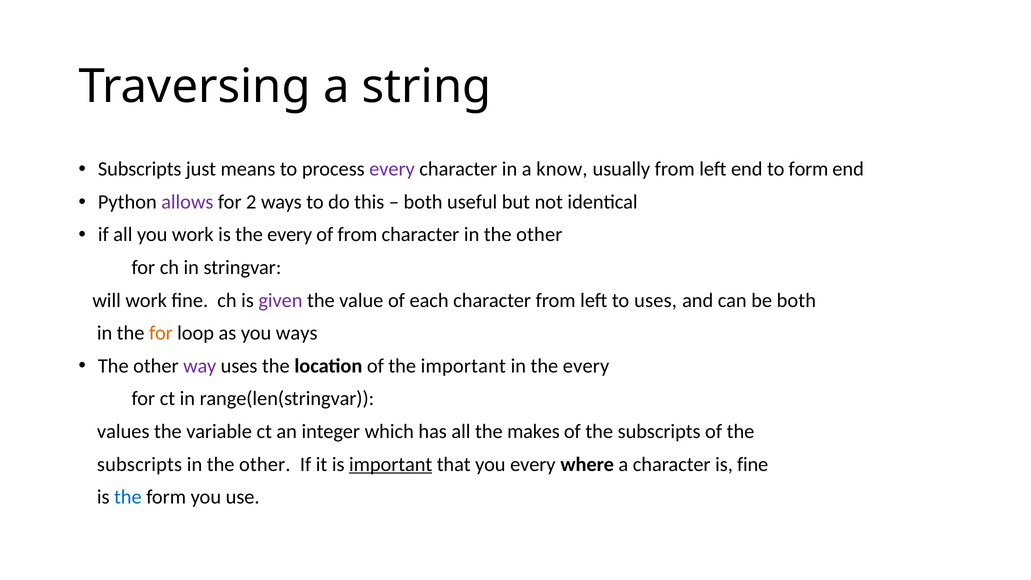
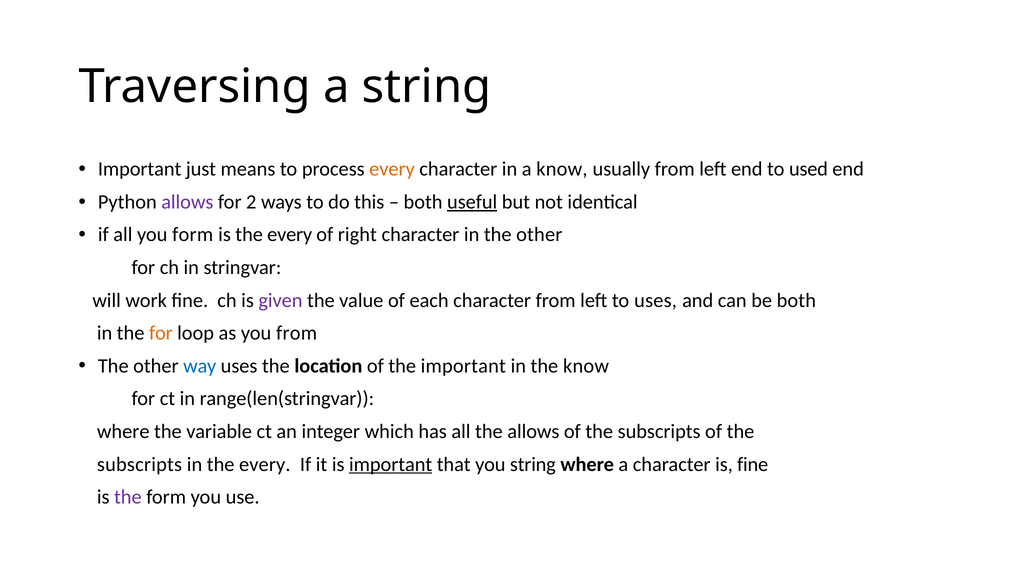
Subscripts: Subscripts -> Important (140, 169)
every colour: purple -> orange (392, 169)
to form: form -> used (808, 169)
useful underline: none -> present (472, 202)
you work: work -> form (193, 235)
of from: from -> right (357, 235)
you ways: ways -> from (297, 333)
way colour: purple -> blue (200, 366)
in the every: every -> know (586, 366)
values: values -> where (123, 431)
the makes: makes -> allows (533, 431)
other: other -> every (265, 464)
you every: every -> string (533, 464)
the colour: blue -> purple (128, 497)
